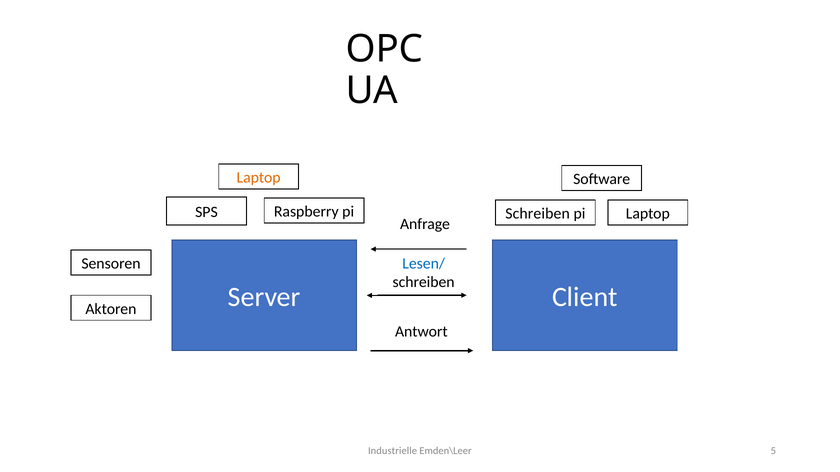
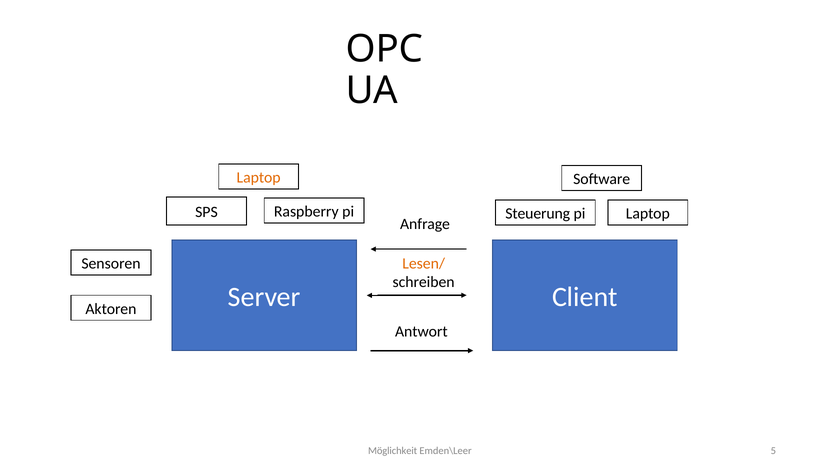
Schreiben: Schreiben -> Steuerung (538, 214)
Lesen/ colour: blue -> orange (424, 264)
Industrielle: Industrielle -> Möglichkeit (393, 451)
